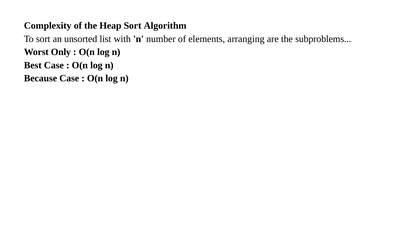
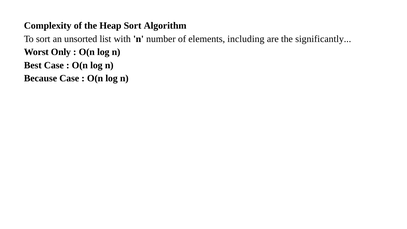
arranging: arranging -> including (246, 39)
subproblems: subproblems -> significantly (323, 39)
